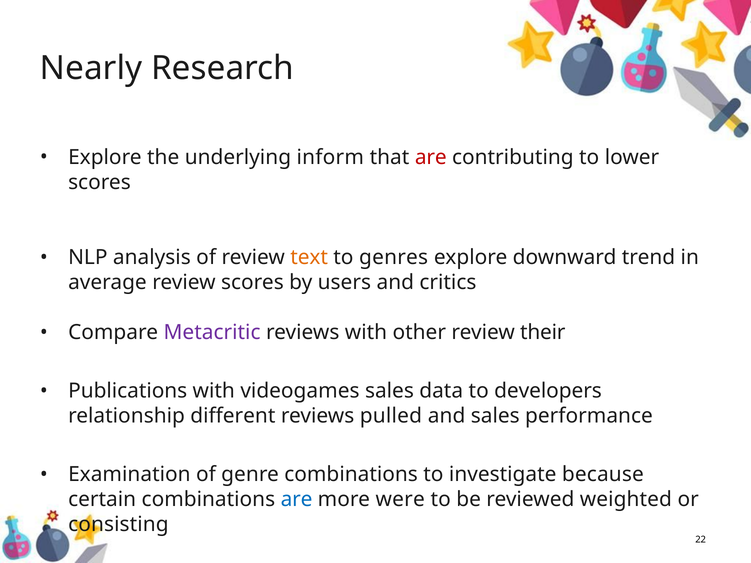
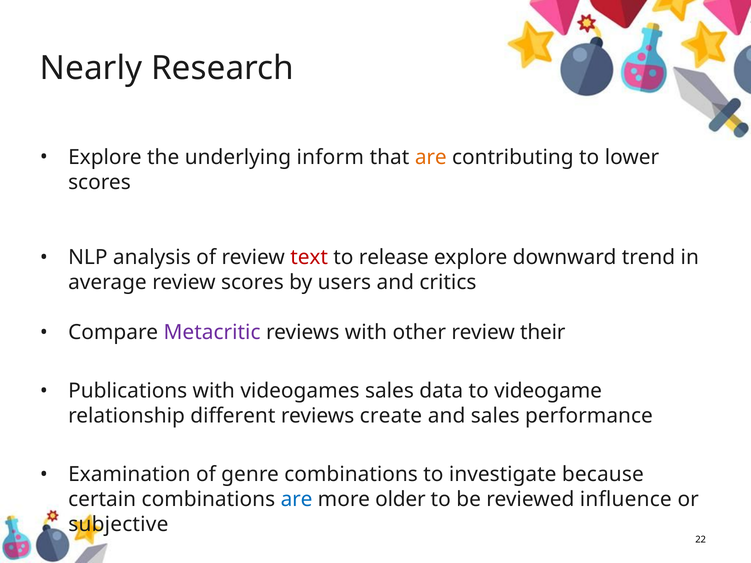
are colour: red -> orange (431, 157)
text colour: orange -> red (309, 258)
genres: genres -> release (394, 258)
developers: developers -> videogame (548, 391)
pulled: pulled -> create (391, 416)
were: were -> older (400, 500)
weighted: weighted -> influence (626, 500)
consisting: consisting -> subjective (118, 525)
